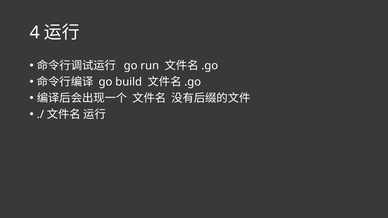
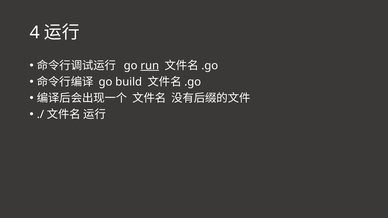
run underline: none -> present (150, 66)
